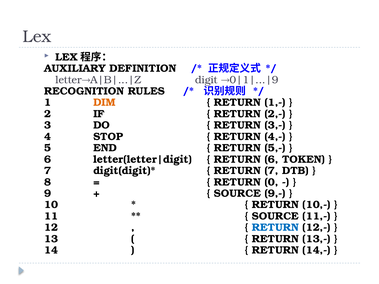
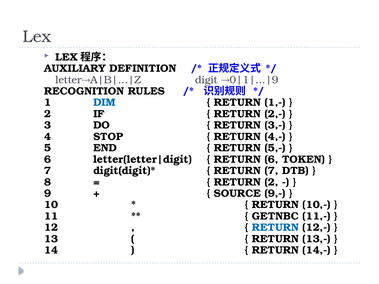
DIM colour: orange -> blue (104, 103)
RETURN 0: 0 -> 2 (271, 182)
SOURCE: SOURCE -> GETNBC (275, 216)
